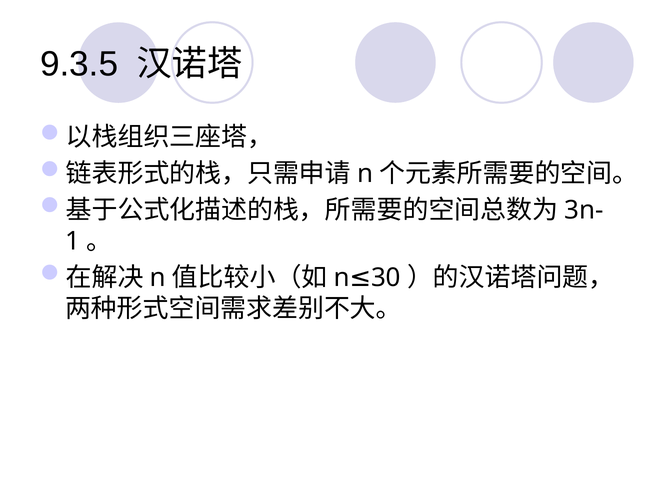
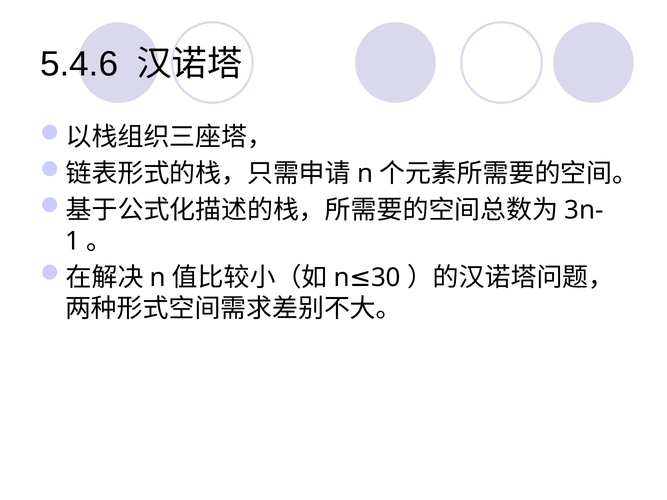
9.3.5: 9.3.5 -> 5.4.6 (79, 64)
